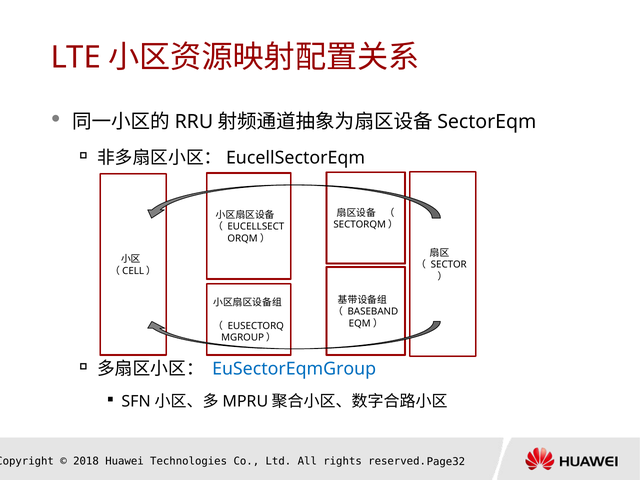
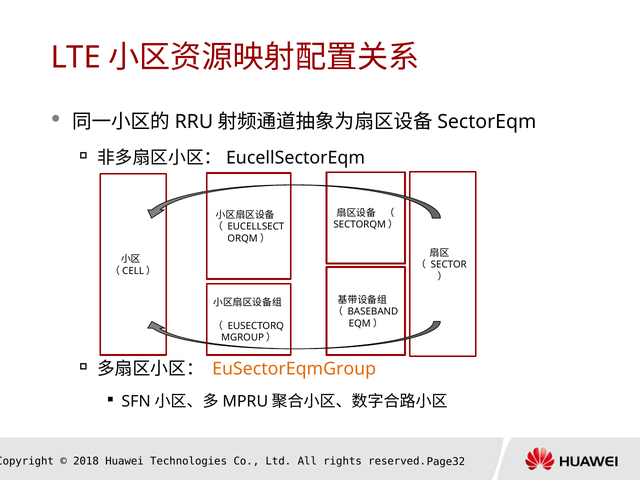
EuSectorEqmGroup colour: blue -> orange (294, 369)
